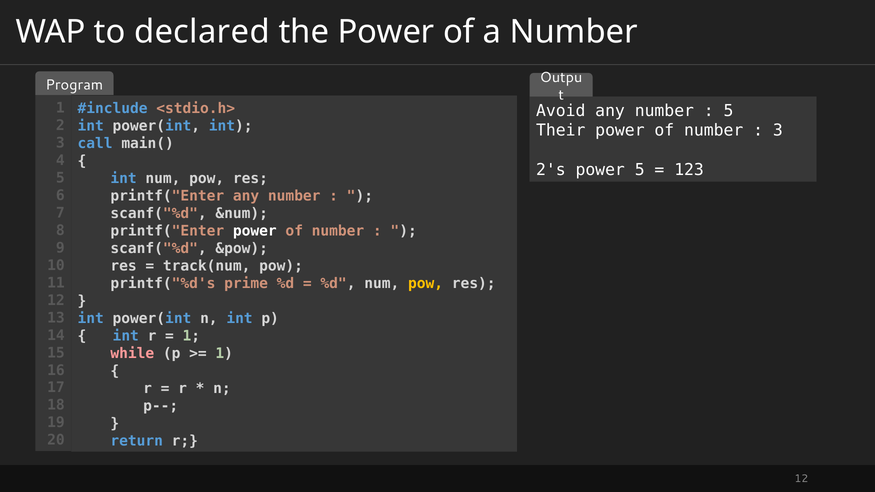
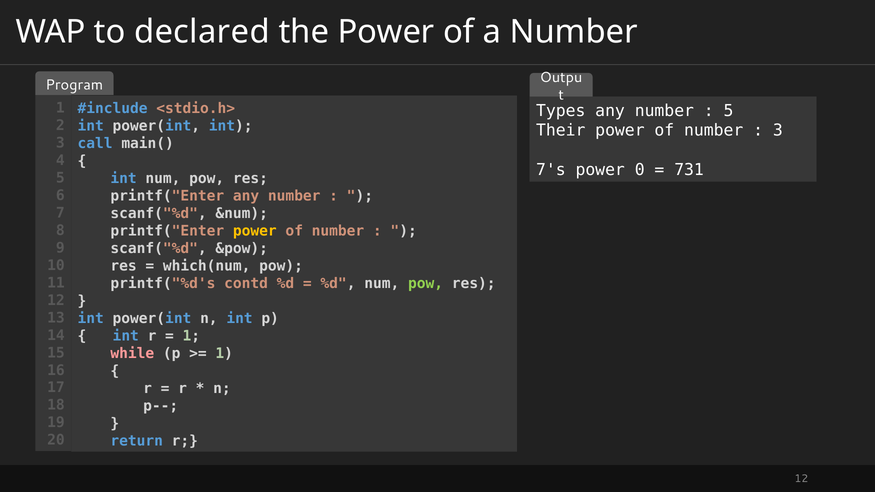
Avoid: Avoid -> Types (561, 111)
2's: 2's -> 7's (551, 170)
power 5: 5 -> 0 (640, 170)
123: 123 -> 731 (689, 170)
power colour: white -> yellow (255, 231)
track(num: track(num -> which(num (207, 266)
prime: prime -> contd (246, 284)
pow colour: yellow -> light green (426, 284)
